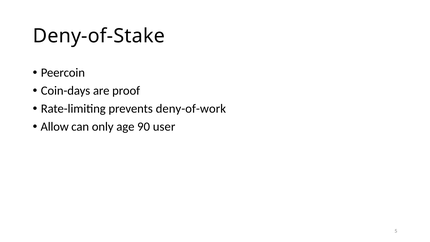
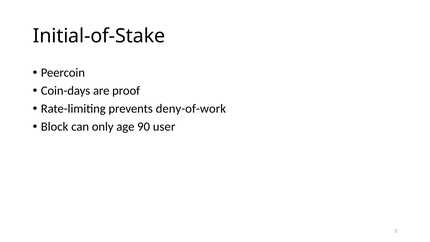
Deny-of-Stake: Deny-of-Stake -> Initial-of-Stake (99, 36)
Allow: Allow -> Block (55, 127)
